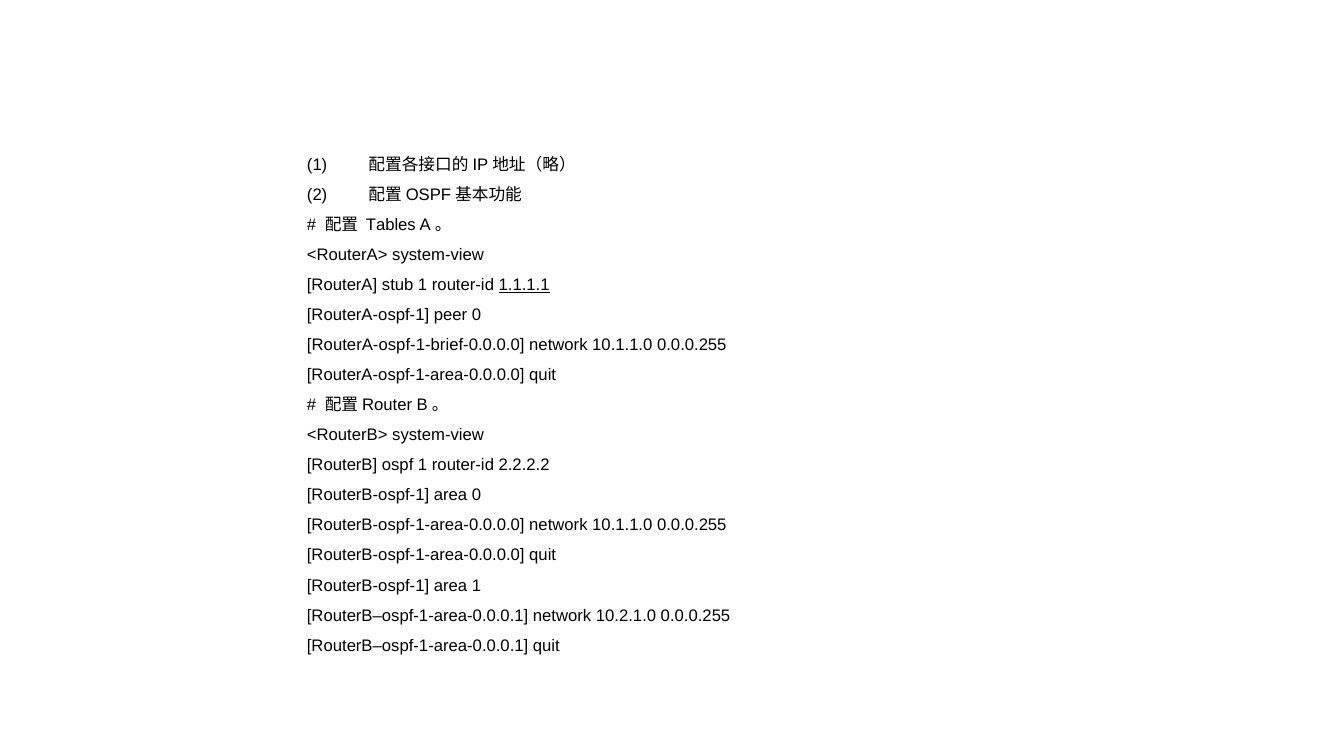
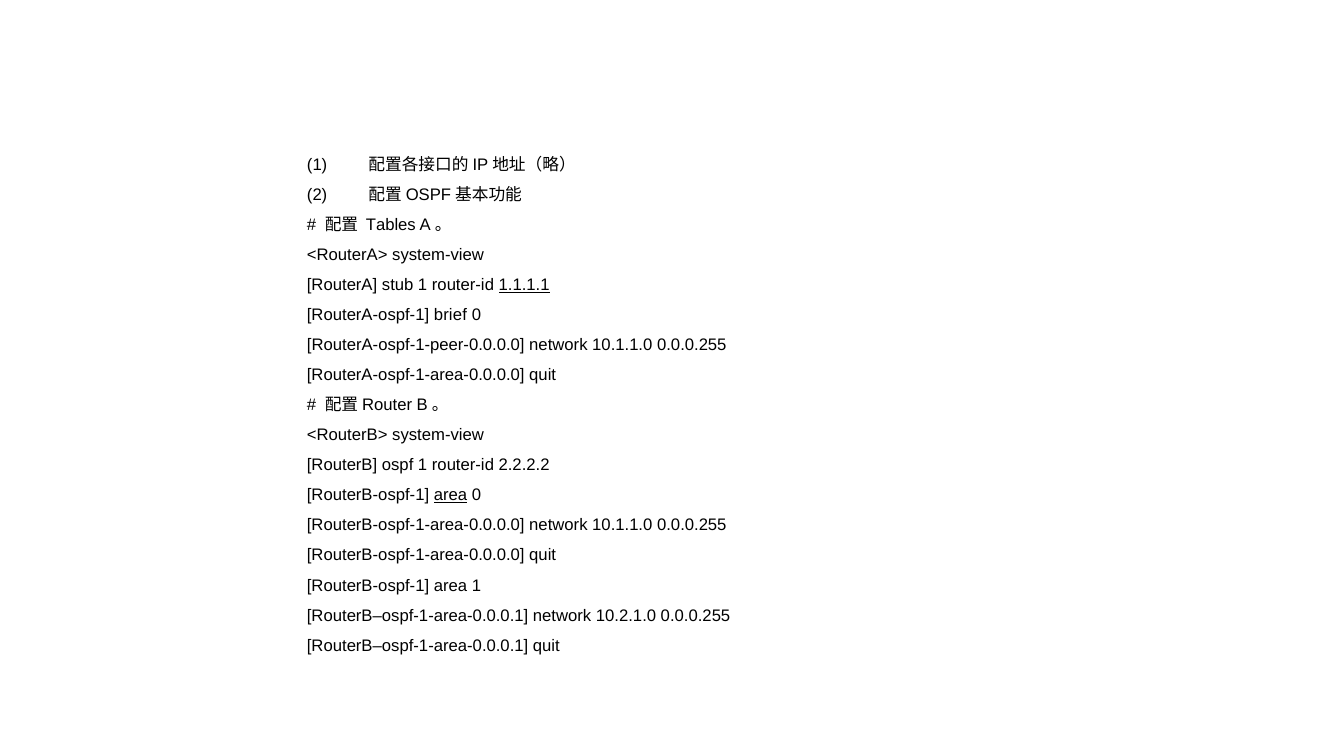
peer: peer -> brief (450, 315)
RouterA-ospf-1-brief-0.0.0.0: RouterA-ospf-1-brief-0.0.0.0 -> RouterA-ospf-1-peer-0.0.0.0 (416, 345)
area underline: none -> present (450, 496)
